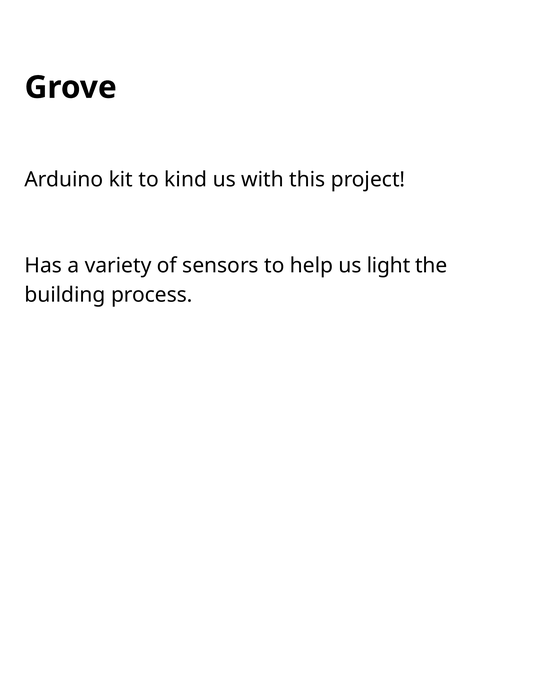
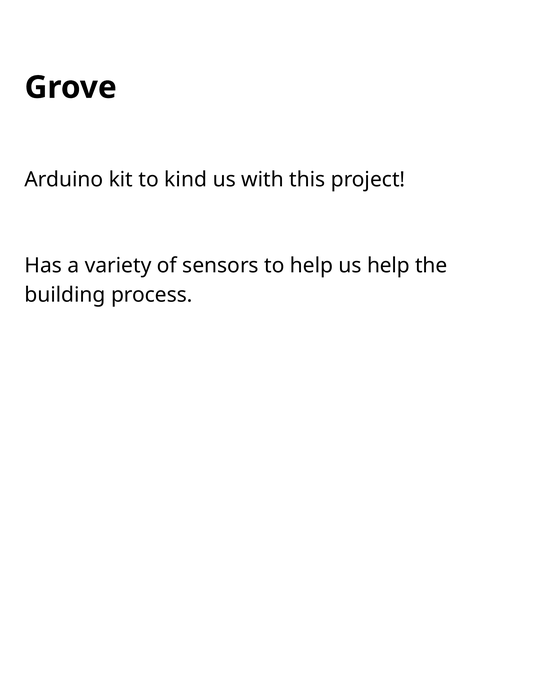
us light: light -> help (388, 266)
